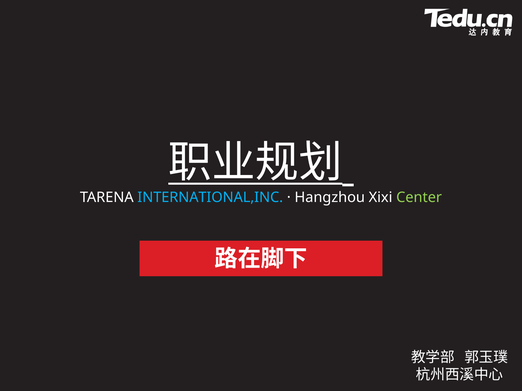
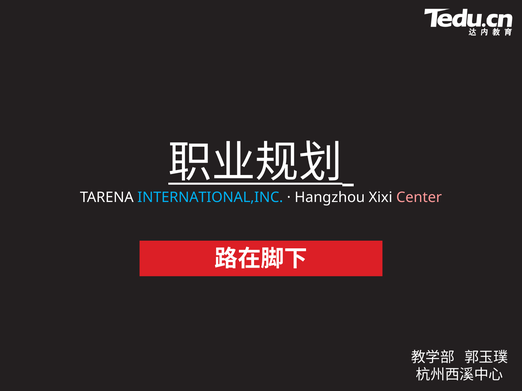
Center colour: light green -> pink (419, 198)
